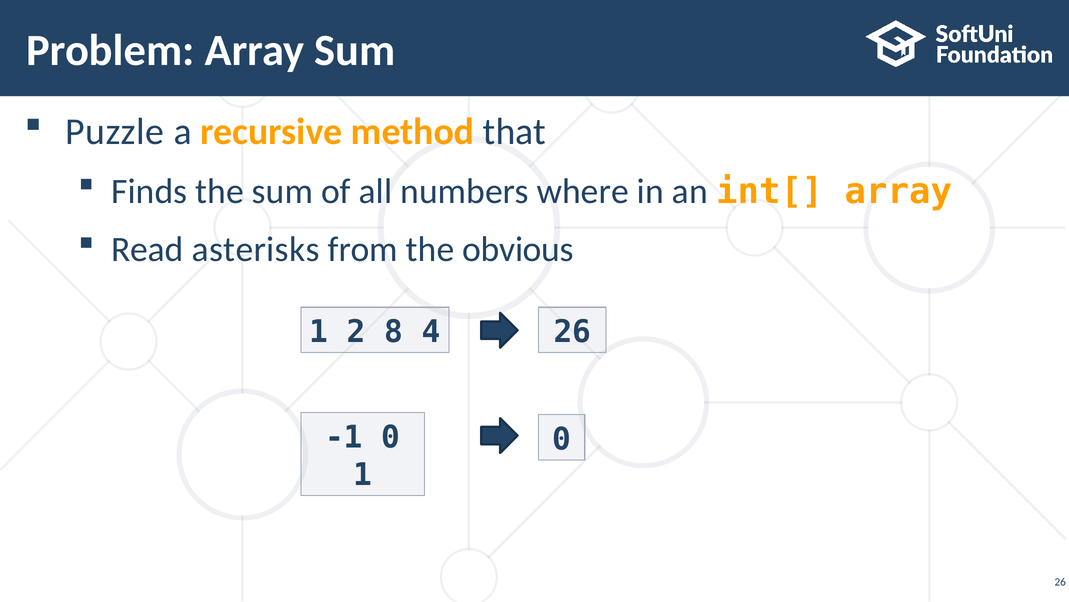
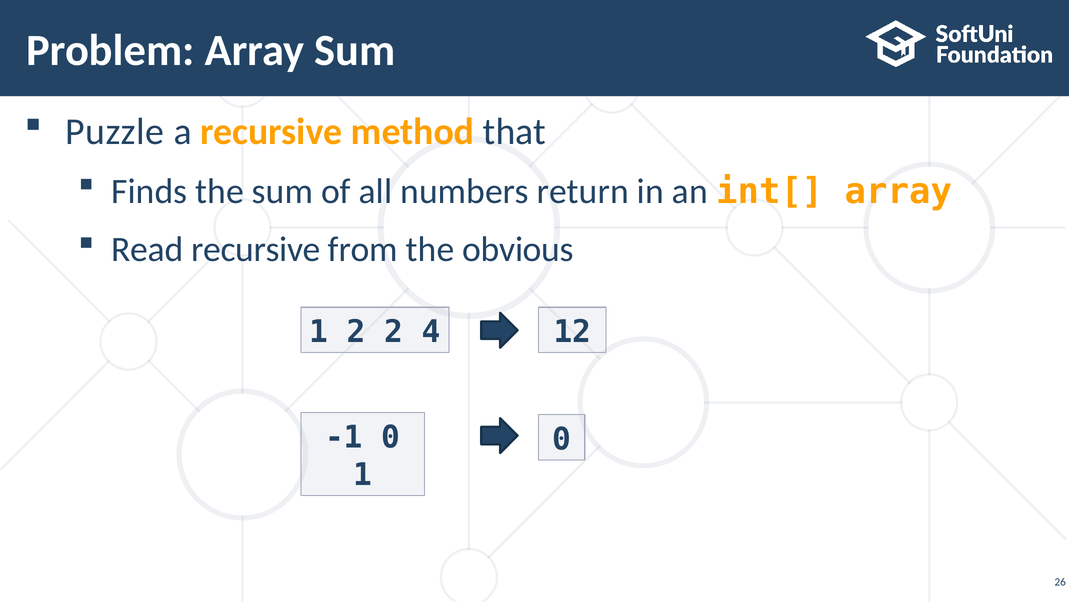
where: where -> return (583, 191)
Read asterisks: asterisks -> recursive (256, 249)
2 8: 8 -> 2 (394, 332)
4 26: 26 -> 12 (572, 332)
